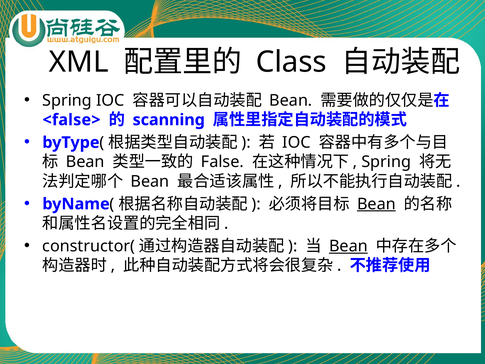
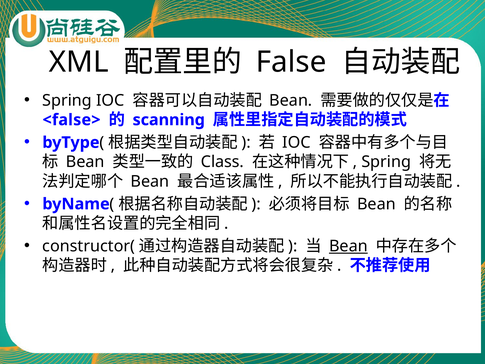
Class: Class -> False (291, 62)
False: False -> Class (222, 162)
Bean underline: present -> none (376, 204)
